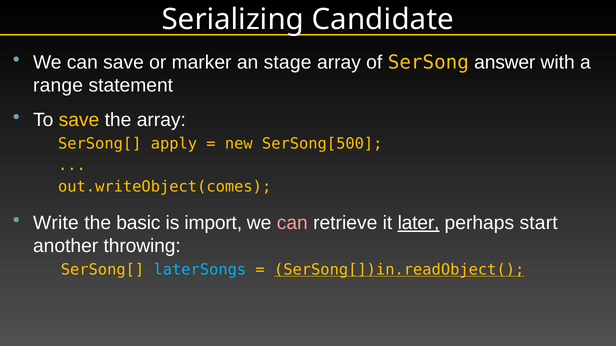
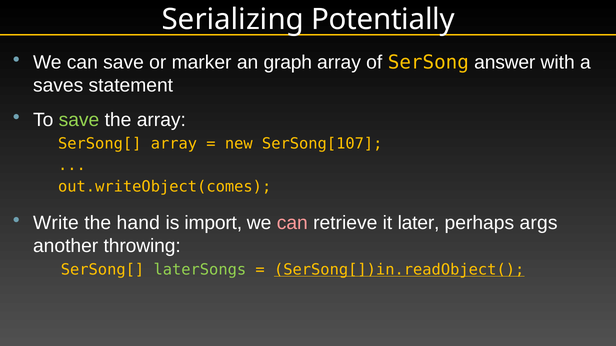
Candidate: Candidate -> Potentially (383, 20)
stage: stage -> graph (288, 62)
range: range -> saves (58, 85)
save colour: yellow -> light green (79, 120)
SerSong[ apply: apply -> array (174, 144)
SerSong[500: SerSong[500 -> SerSong[107 (322, 144)
basic: basic -> hand (138, 223)
later underline: present -> none (419, 223)
start: start -> args (539, 223)
laterSongs colour: light blue -> light green (200, 270)
